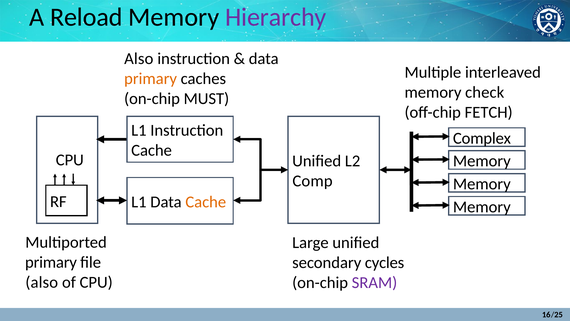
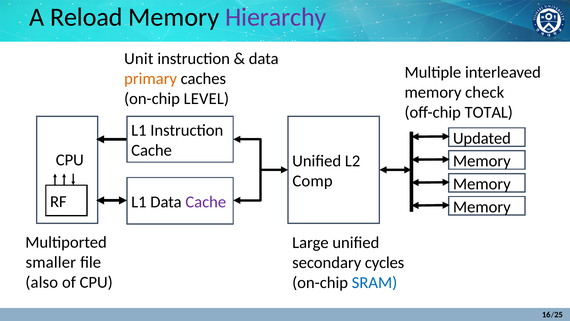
Also: Also -> Unit (139, 59)
MUST: MUST -> LEVEL (206, 99)
FETCH: FETCH -> TOTAL (489, 112)
Complex: Complex -> Updated (482, 138)
Cache colour: orange -> purple (206, 202)
primary: primary -> smaller (51, 262)
SRAM colour: purple -> blue (374, 282)
